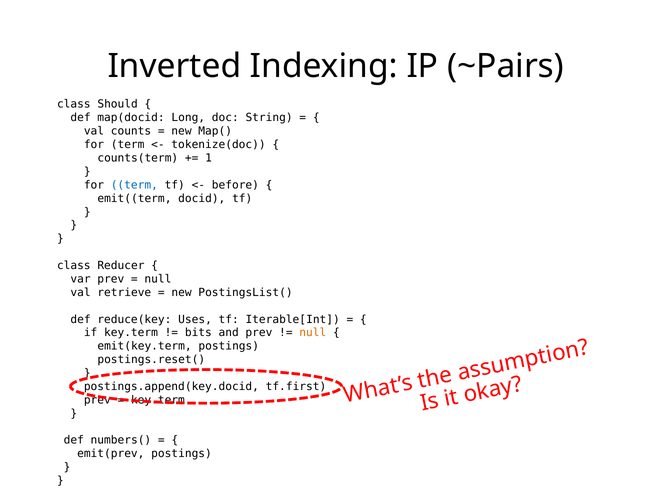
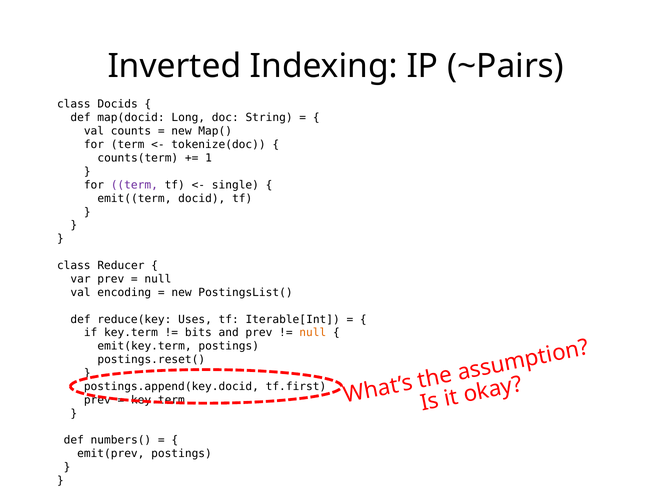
Should: Should -> Docids (118, 104)
term colour: blue -> purple (134, 185)
before: before -> single (235, 185)
retrieve: retrieve -> encoding (124, 292)
